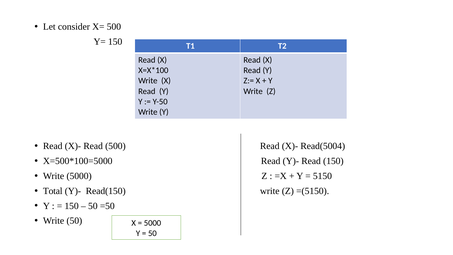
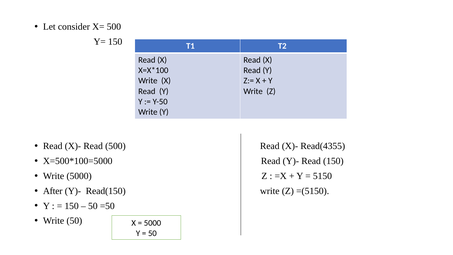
Read(5004: Read(5004 -> Read(4355 (323, 146)
Total: Total -> After (53, 191)
